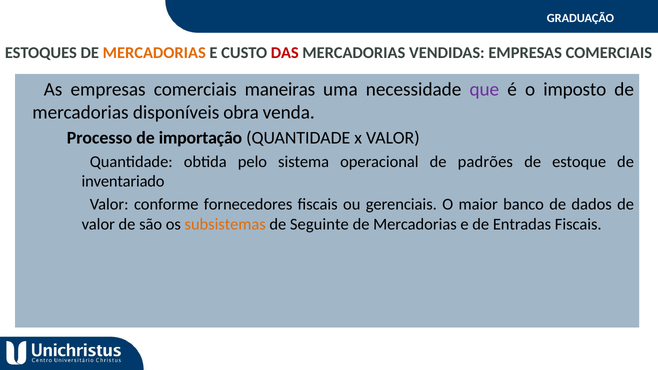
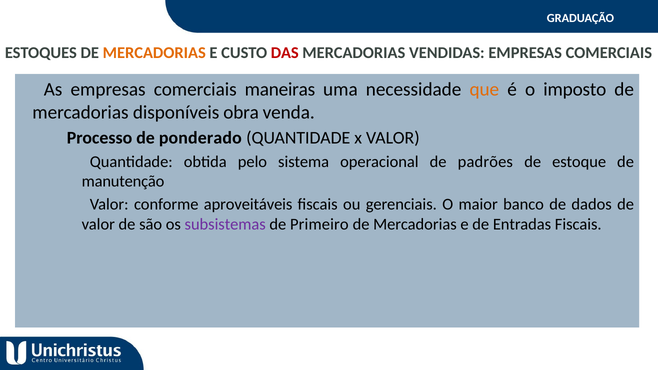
que colour: purple -> orange (484, 89)
importação: importação -> ponderado (200, 138)
inventariado: inventariado -> manutenção (123, 181)
fornecedores: fornecedores -> aproveitáveis (248, 204)
subsistemas colour: orange -> purple (225, 224)
Seguinte: Seguinte -> Primeiro (319, 224)
